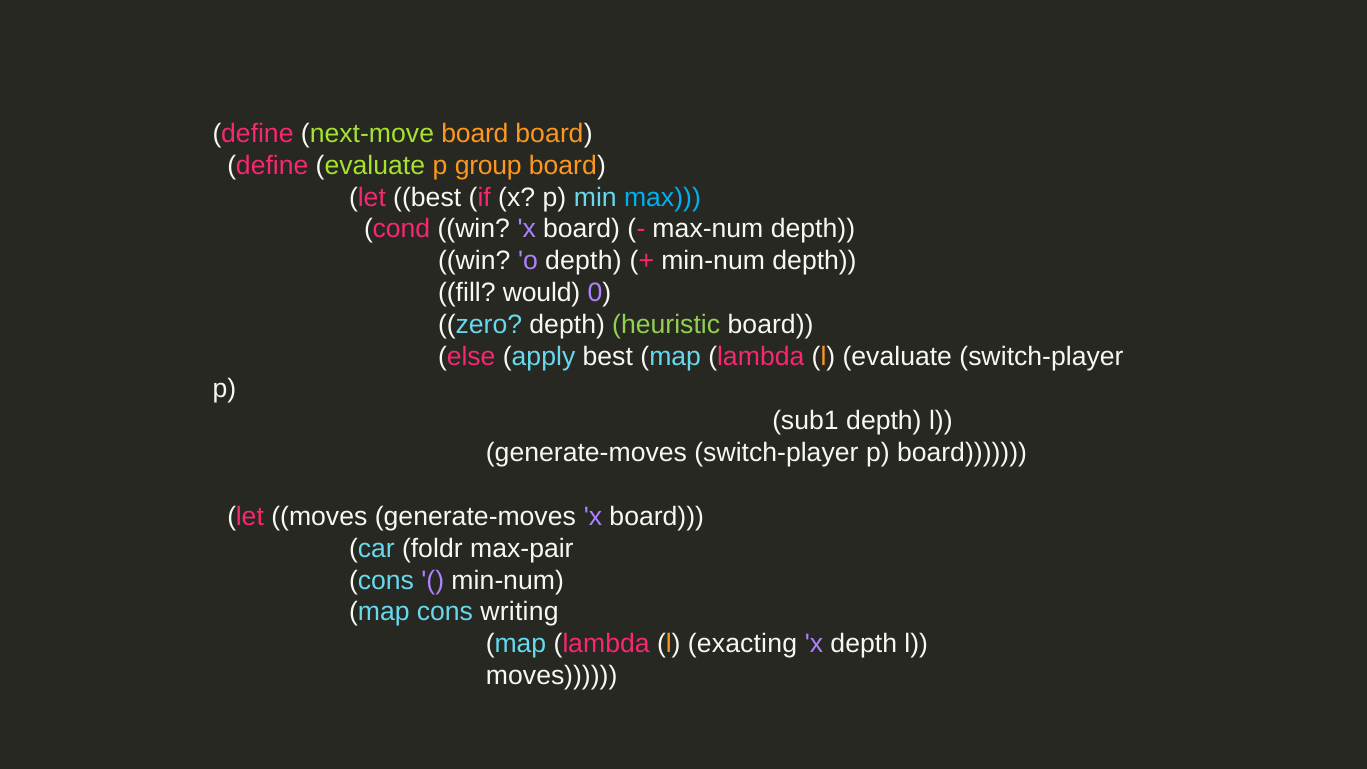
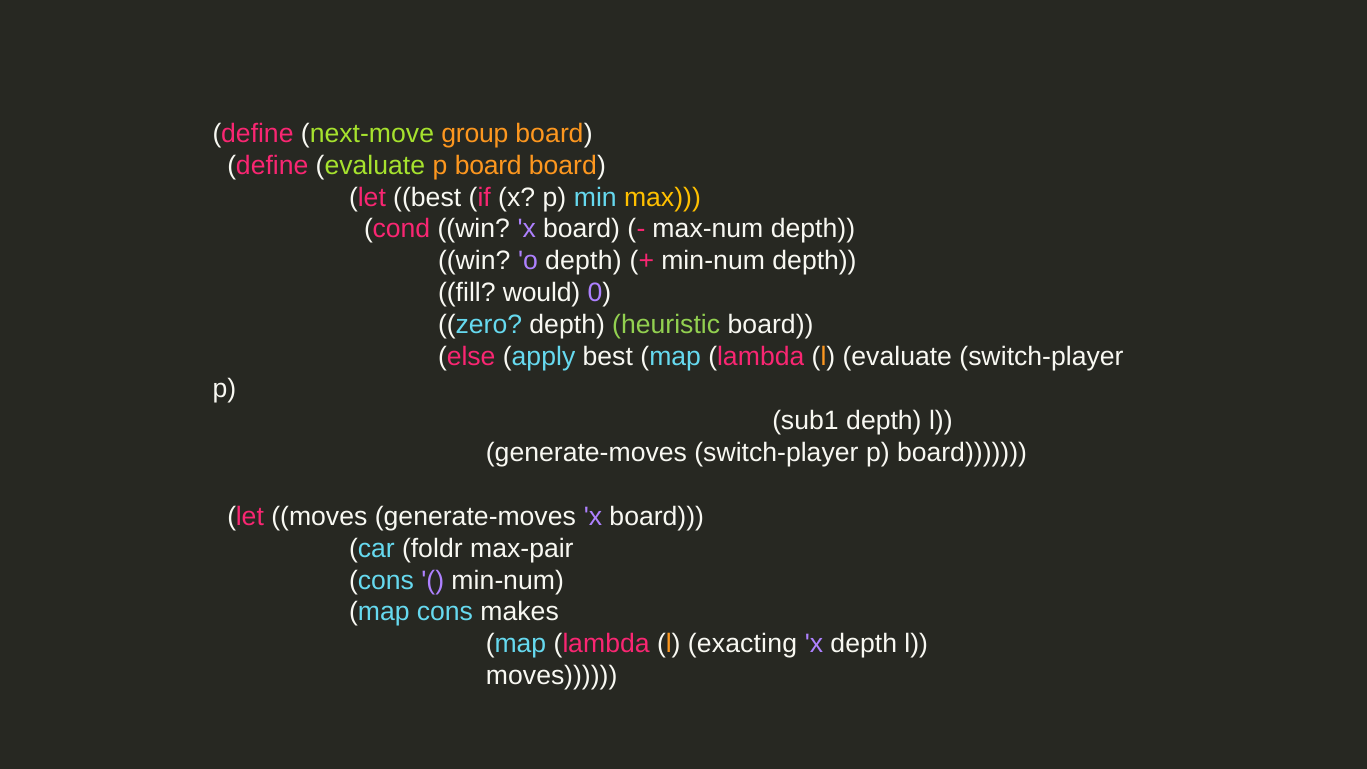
next-move board: board -> group (475, 133)
evaluate p group: group -> board (488, 165)
max colour: light blue -> yellow (662, 197)
writing: writing -> makes (520, 612)
